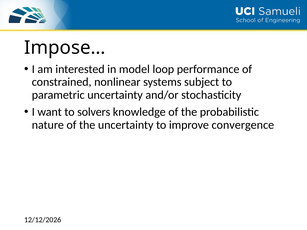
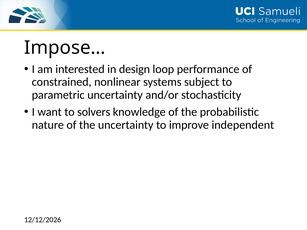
model: model -> design (134, 69)
convergence: convergence -> independent (243, 125)
